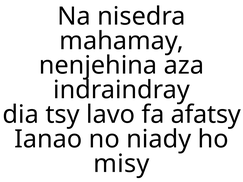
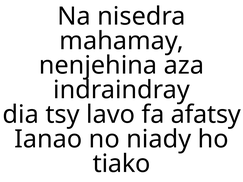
misy: misy -> tiako (122, 164)
